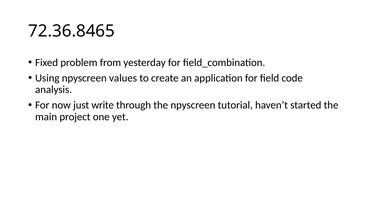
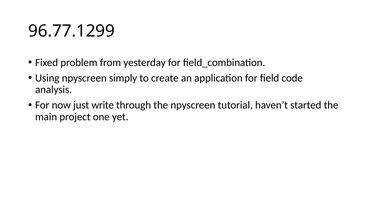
72.36.8465: 72.36.8465 -> 96.77.1299 (72, 31)
values: values -> simply (123, 78)
